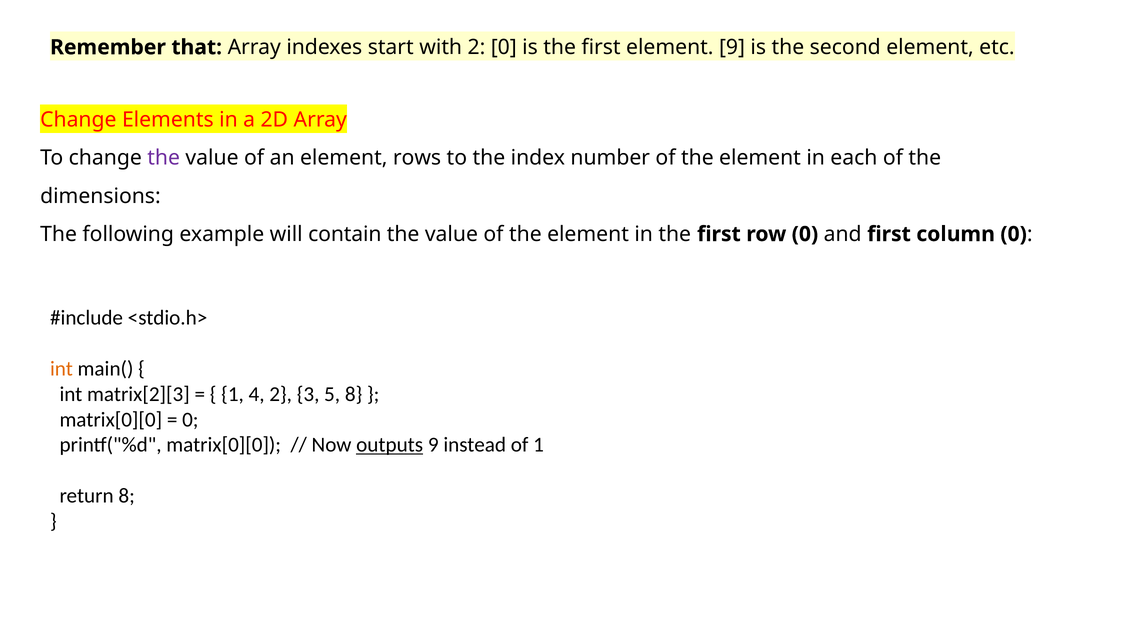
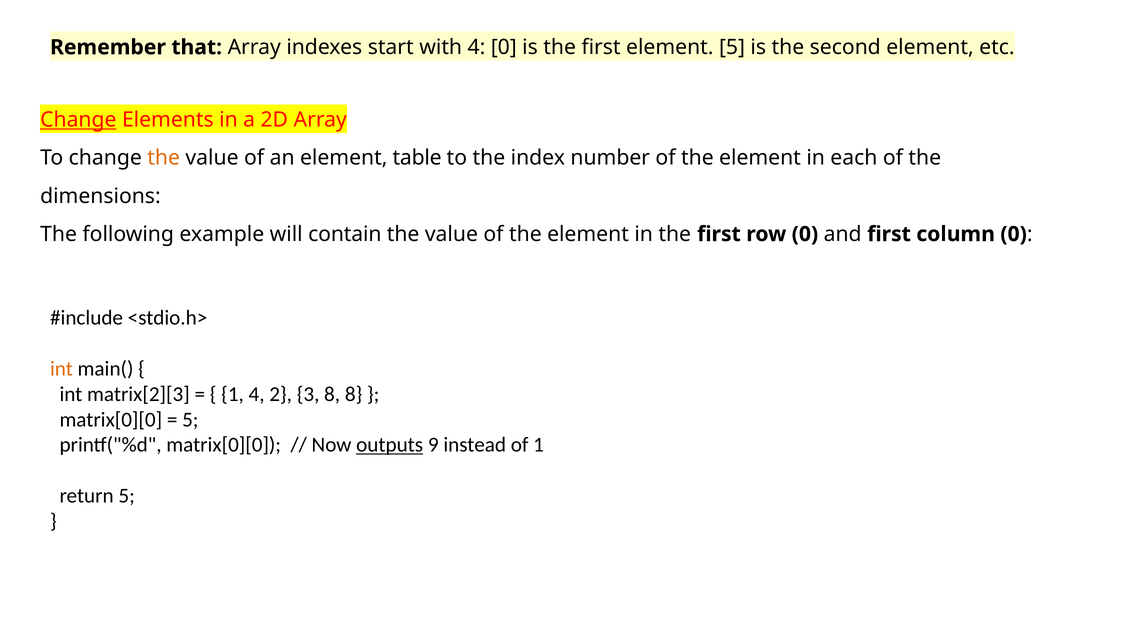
with 2: 2 -> 4 (476, 47)
element 9: 9 -> 5 (732, 47)
Change underline: none -> present (78, 120)
the colour: purple -> orange (164, 158)
rows: rows -> table (417, 158)
3 5: 5 -> 8 (332, 394)
0: 0 -> 5 (190, 420)
return 8: 8 -> 5 (127, 496)
